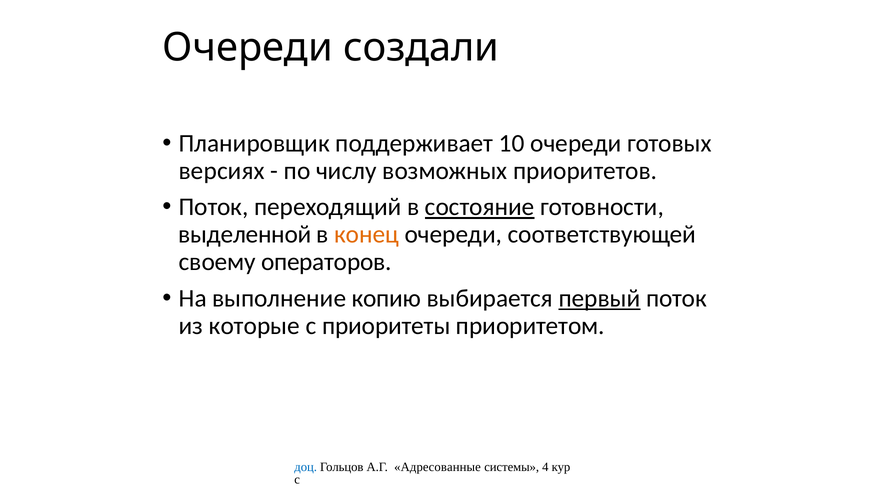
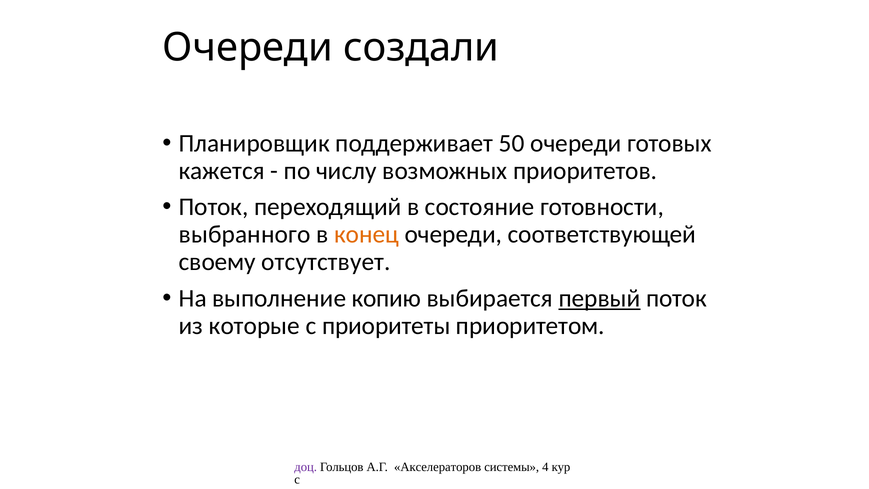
10: 10 -> 50 (512, 143)
версиях: версиях -> кажется (222, 171)
состояние underline: present -> none (480, 207)
выделенной: выделенной -> выбранного (245, 234)
операторов: операторов -> отсутствует (326, 262)
доц colour: blue -> purple (306, 467)
Адресованные: Адресованные -> Акселераторов (438, 467)
